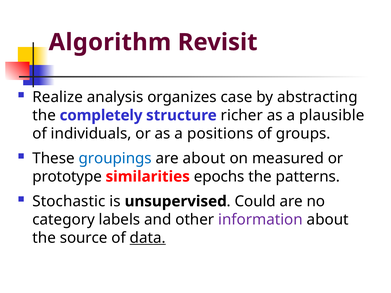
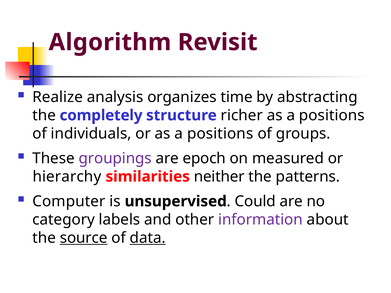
case: case -> time (237, 97)
plausible: plausible -> positions (332, 115)
groupings colour: blue -> purple (115, 158)
are about: about -> epoch (204, 158)
prototype: prototype -> hierarchy (67, 177)
epochs: epochs -> neither (219, 177)
Stochastic: Stochastic -> Computer (69, 202)
source underline: none -> present (84, 238)
